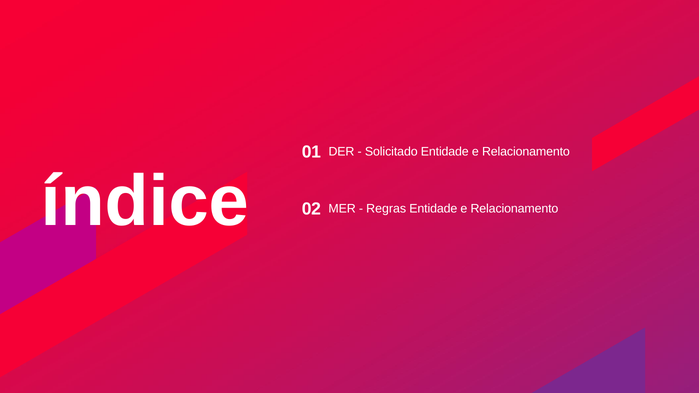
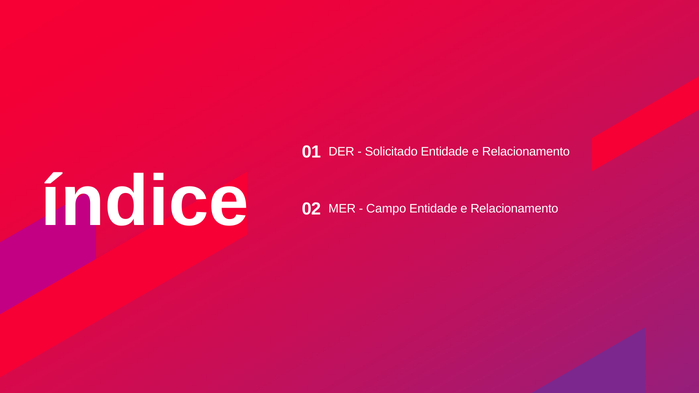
Regras: Regras -> Campo (386, 209)
